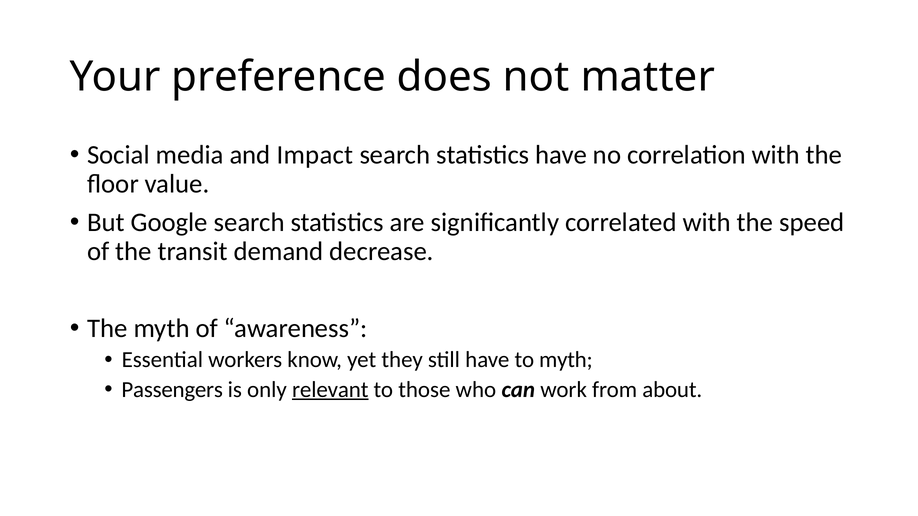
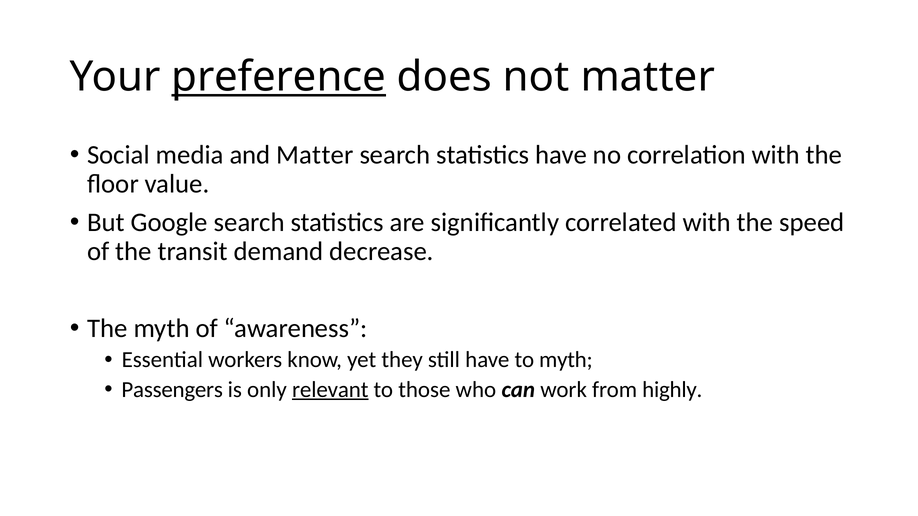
preference underline: none -> present (279, 77)
and Impact: Impact -> Matter (315, 155)
about: about -> highly (672, 390)
